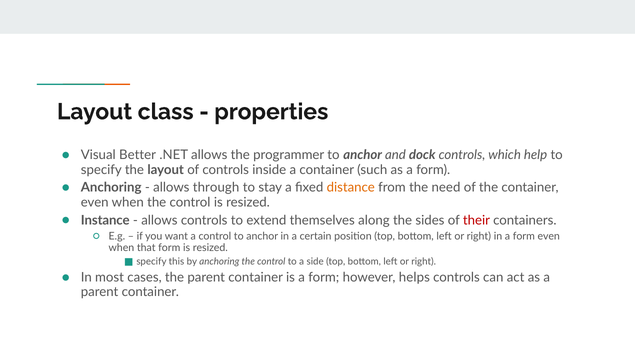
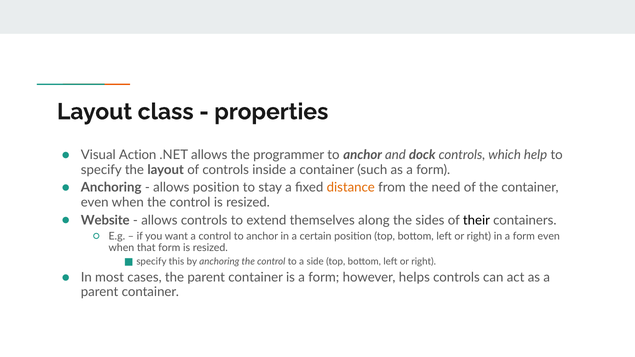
Better: Better -> Action (138, 155)
allows through: through -> position (216, 188)
Instance: Instance -> Website (105, 220)
their colour: red -> black (477, 220)
